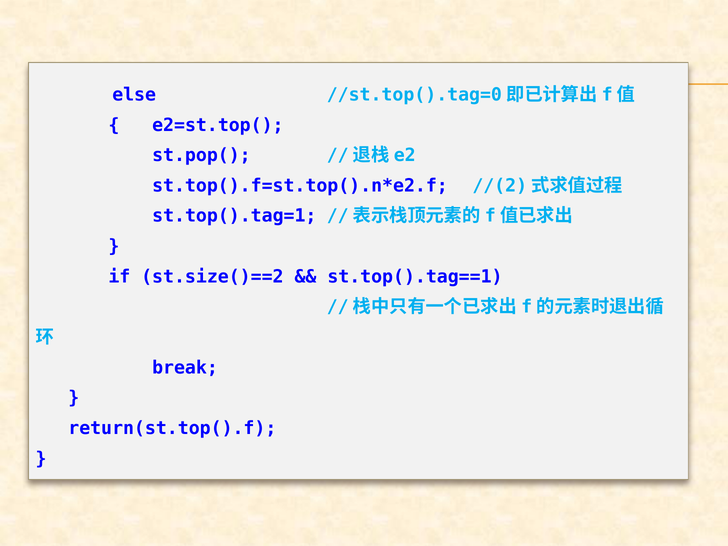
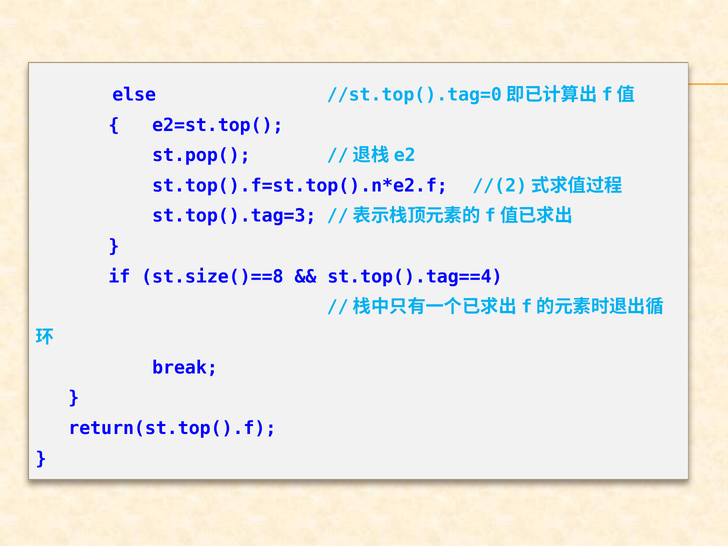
st.top().tag=1: st.top().tag=1 -> st.top().tag=3 (234, 216)
st.size()==2: st.size()==2 -> st.size()==8 (212, 277)
st.top().tag==1: st.top().tag==1 -> st.top().tag==4 (415, 277)
